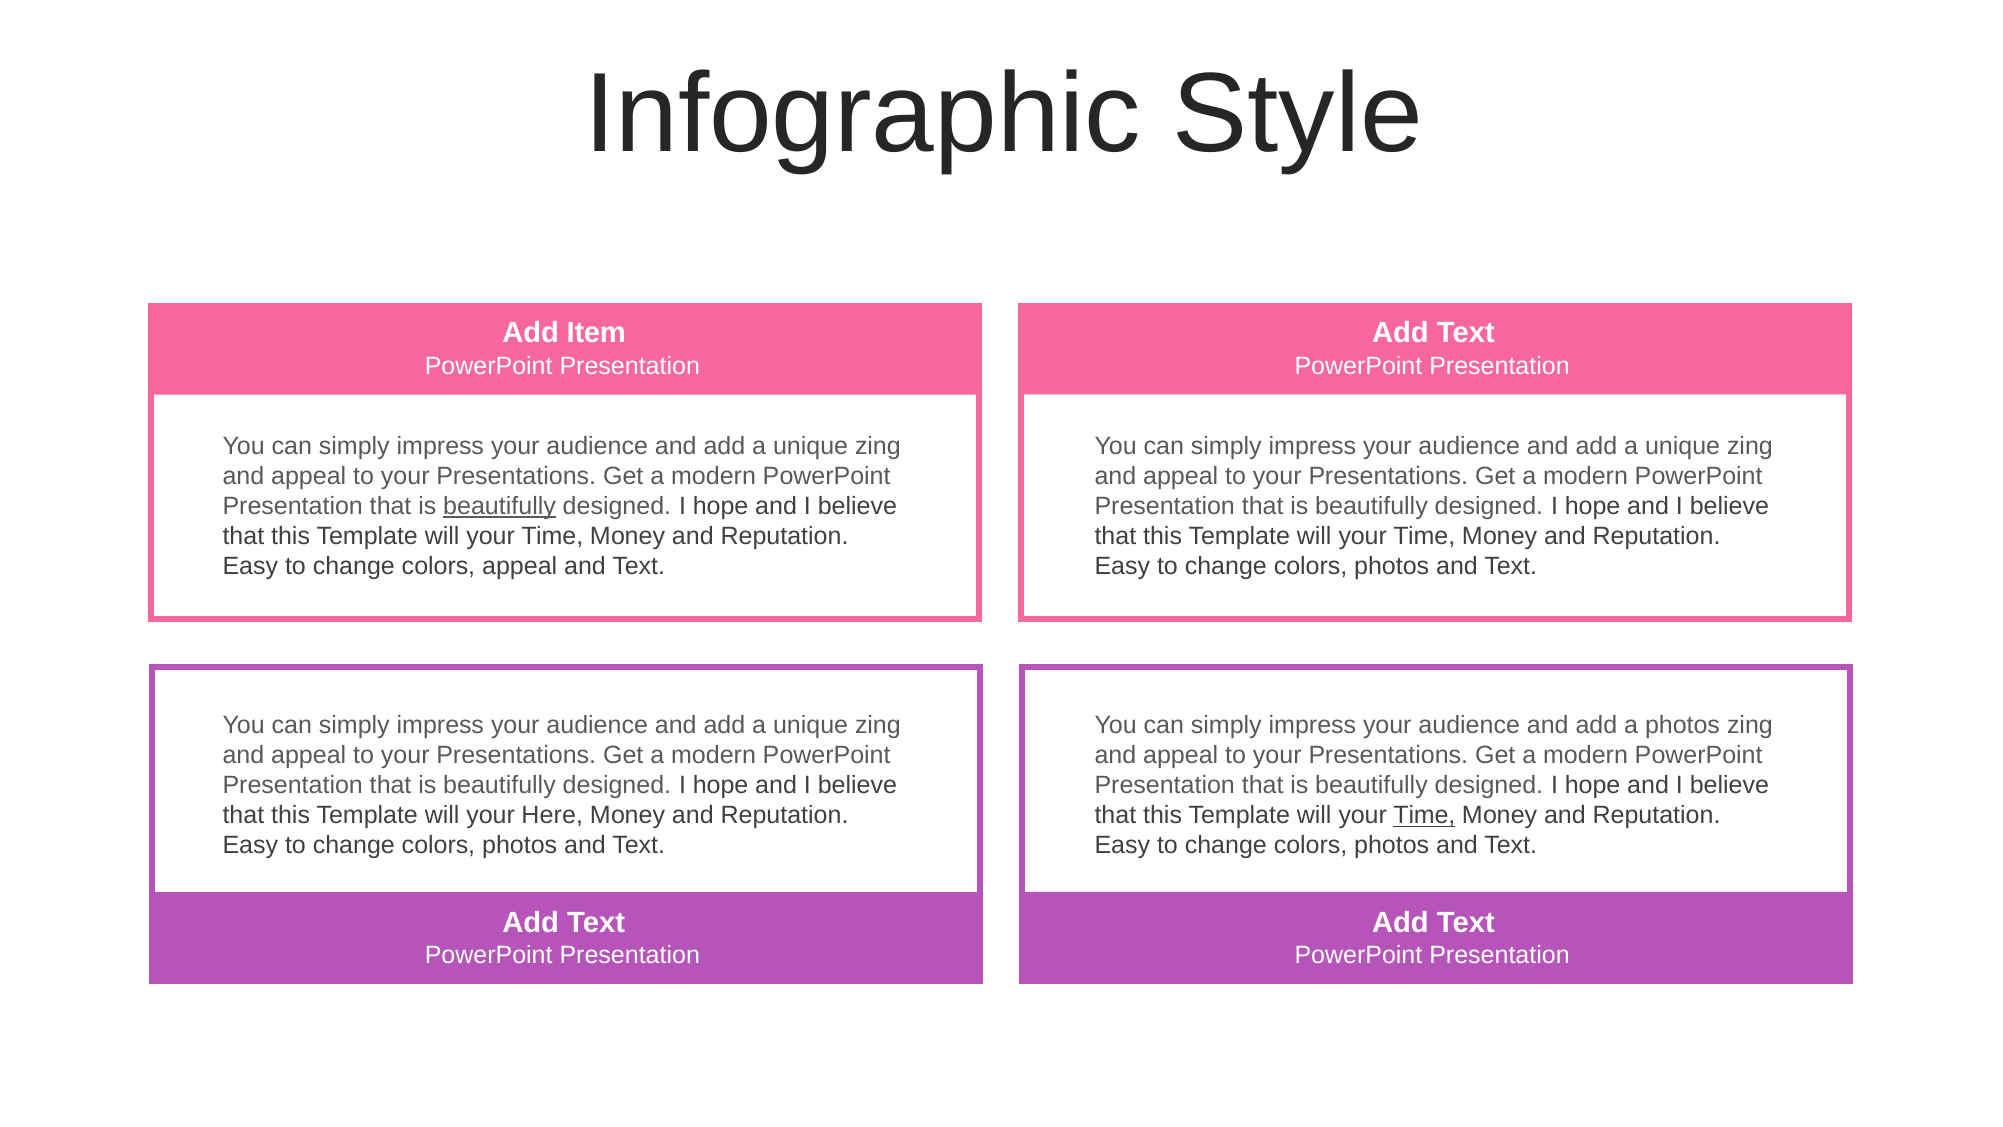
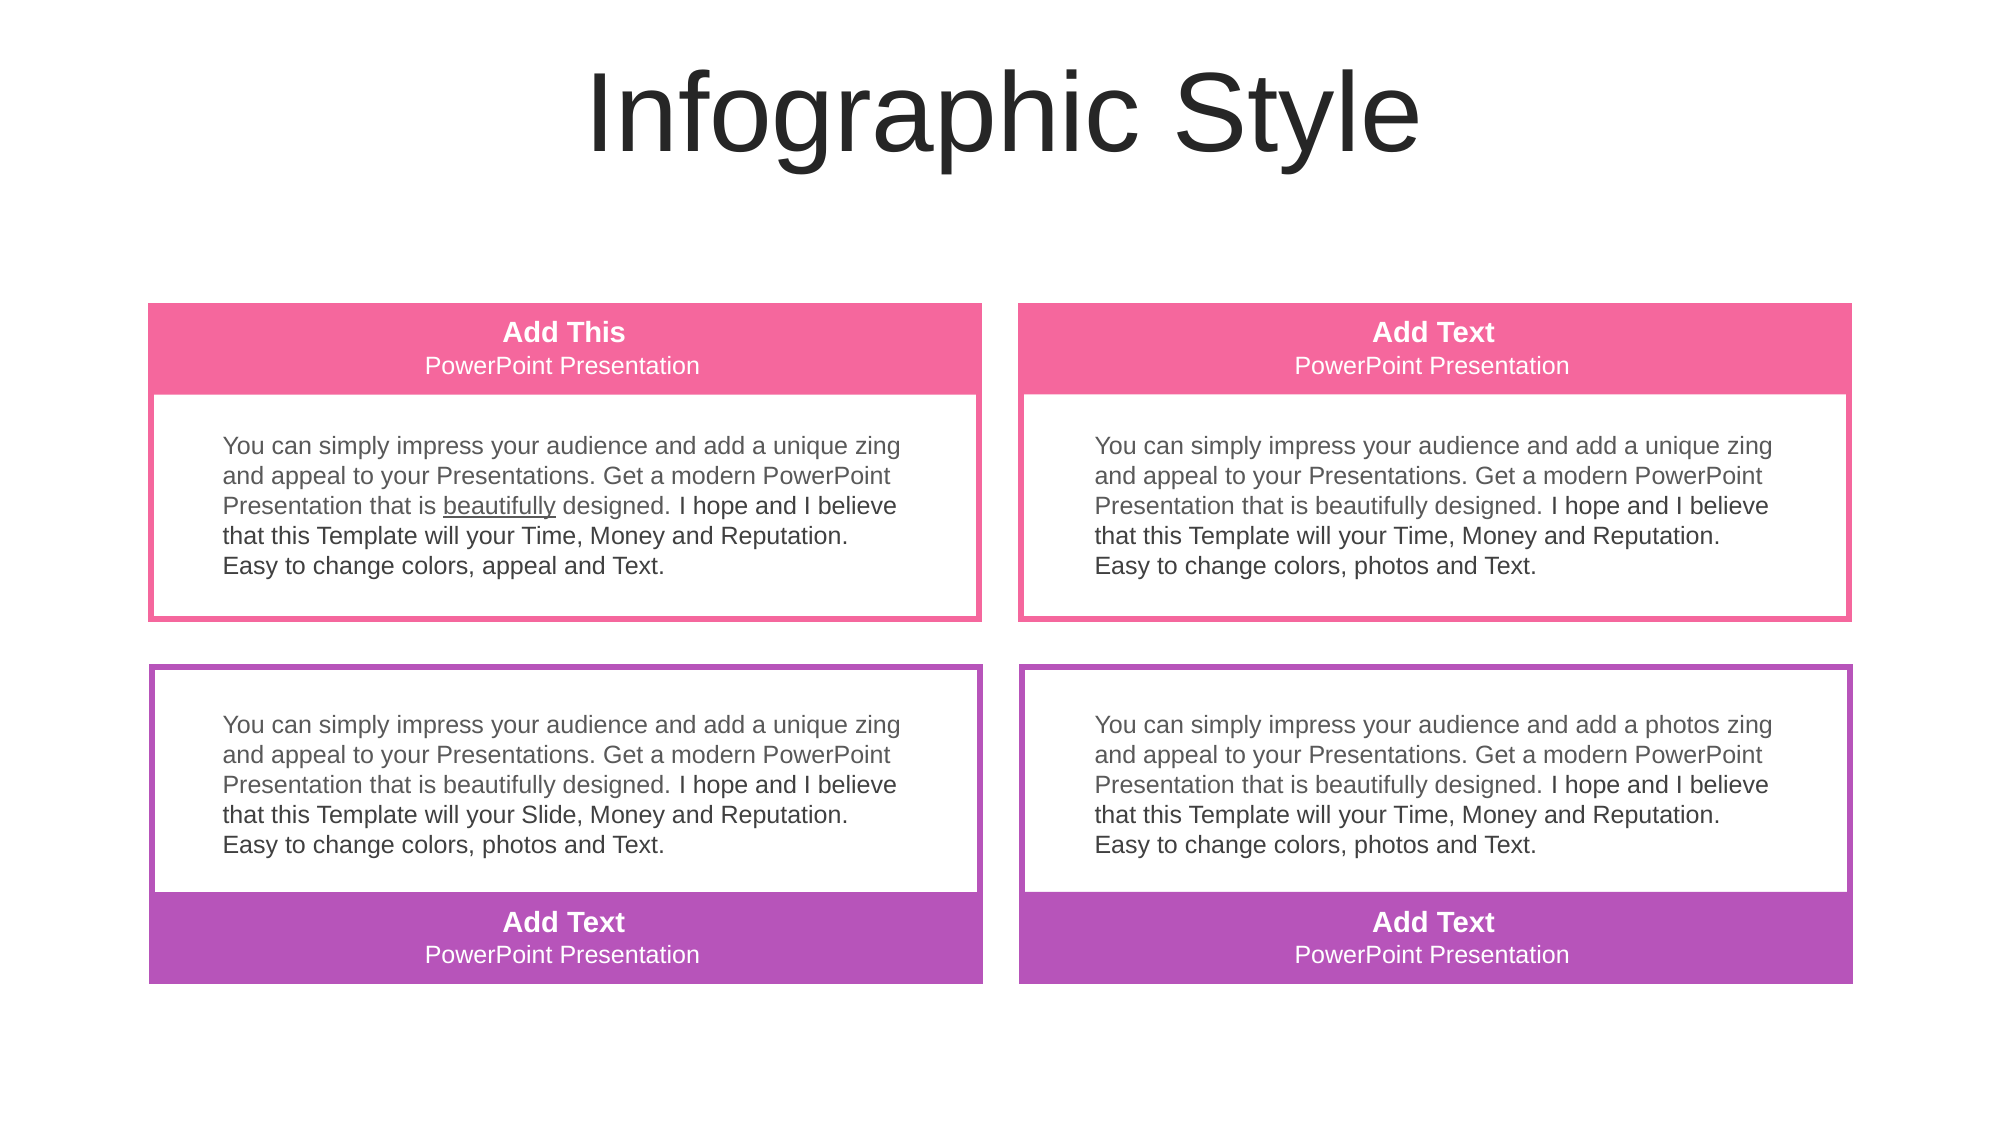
Add Item: Item -> This (596, 333)
Here: Here -> Slide (552, 815)
Time underline: present -> none (1424, 815)
